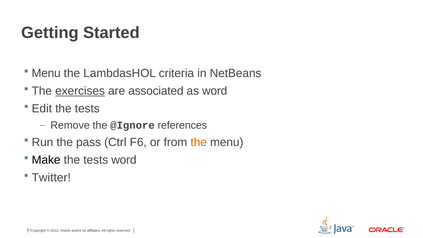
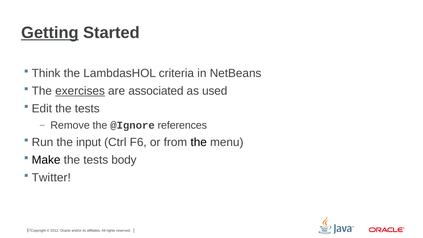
Getting underline: none -> present (50, 33)
Menu: Menu -> Think (46, 73)
as word: word -> used (215, 91)
pass: pass -> input (89, 142)
the colour: orange -> black (199, 142)
tests word: word -> body (124, 160)
